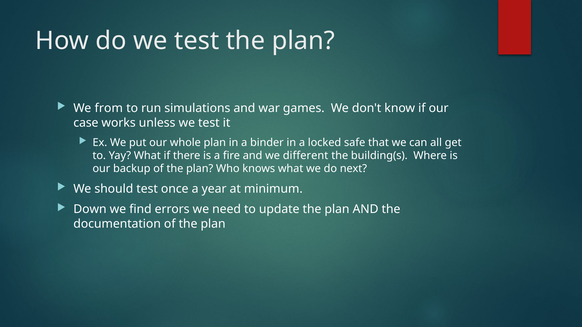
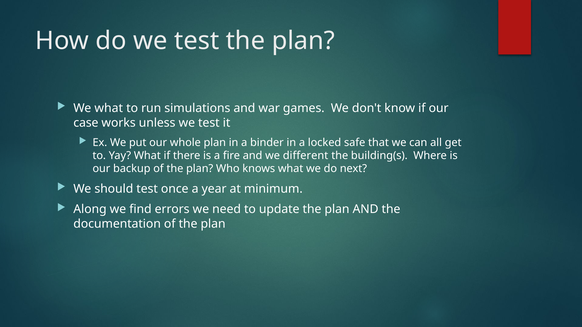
We from: from -> what (109, 108)
Down: Down -> Along (90, 210)
